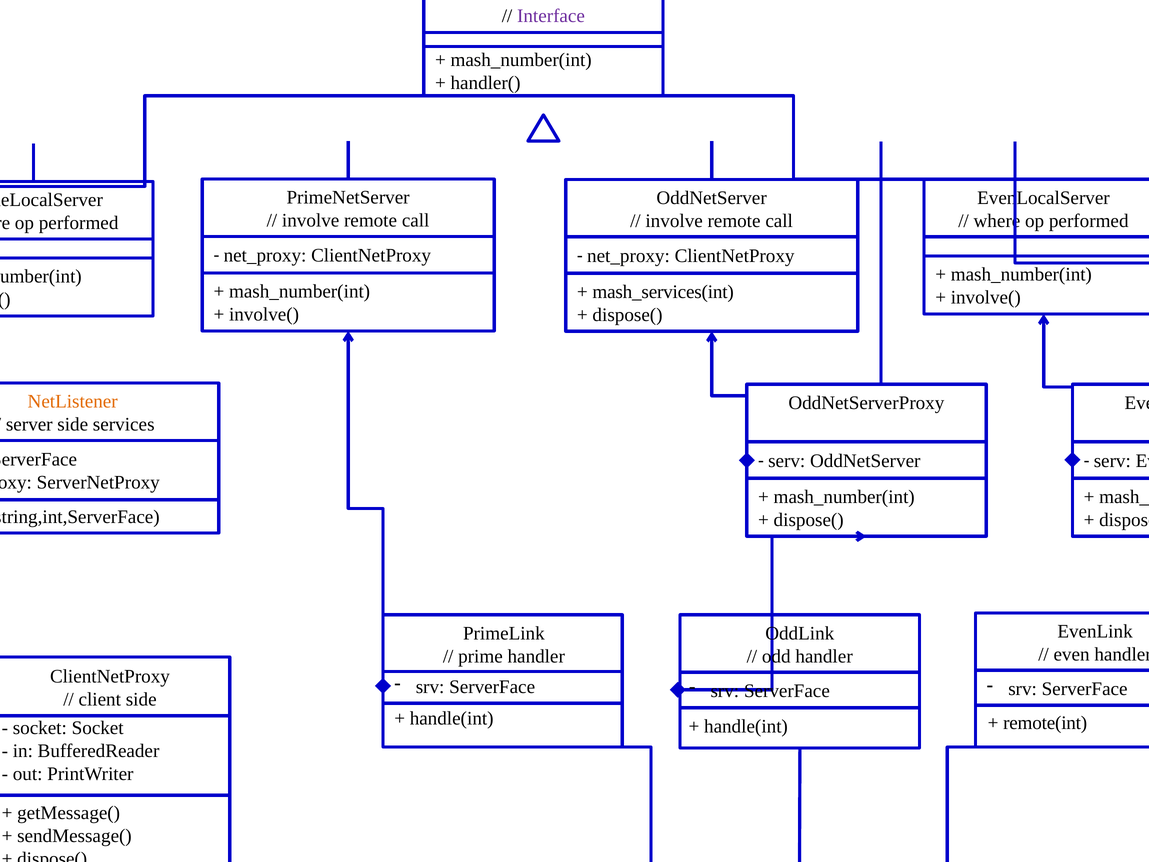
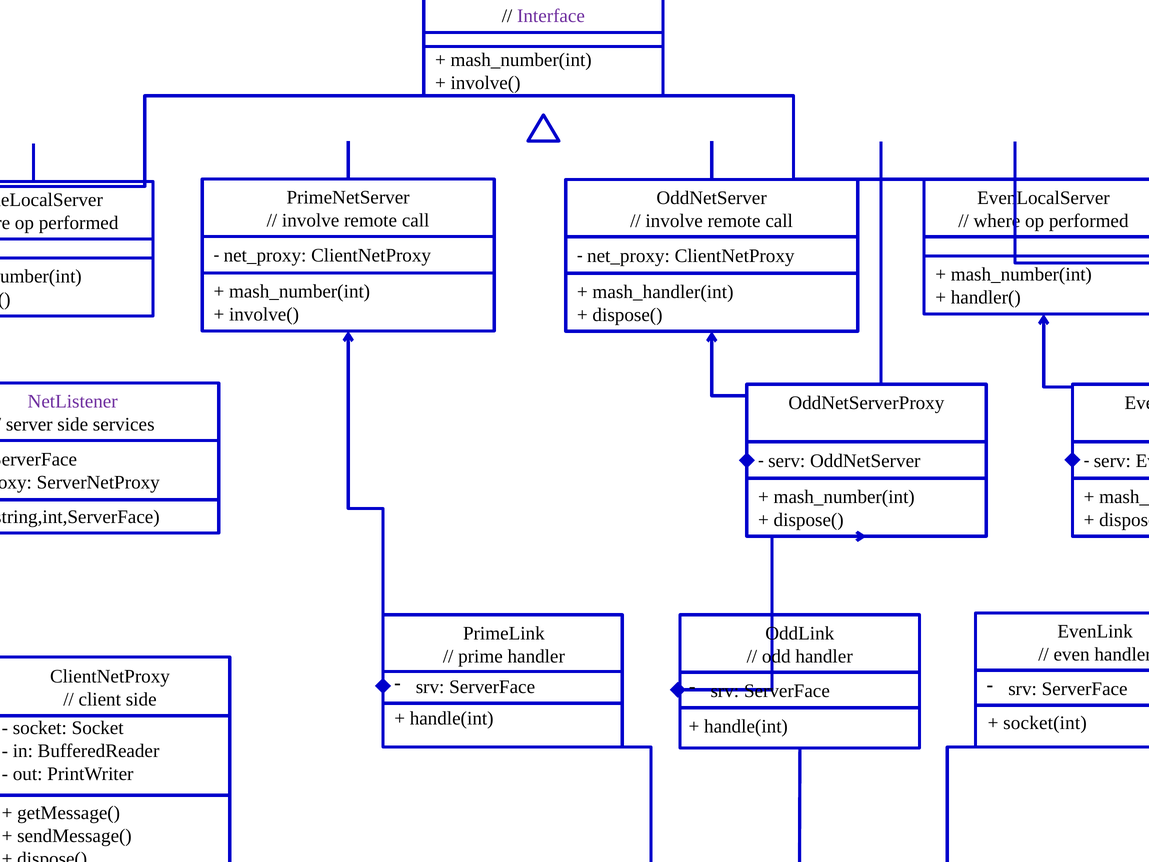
handler(: handler( -> involve( (486, 83)
mash_services(int: mash_services(int -> mash_handler(int (663, 292)
involve(: involve( -> handler( (986, 297)
NetListener colour: orange -> purple (73, 401)
remote(int: remote(int -> socket(int (1045, 723)
